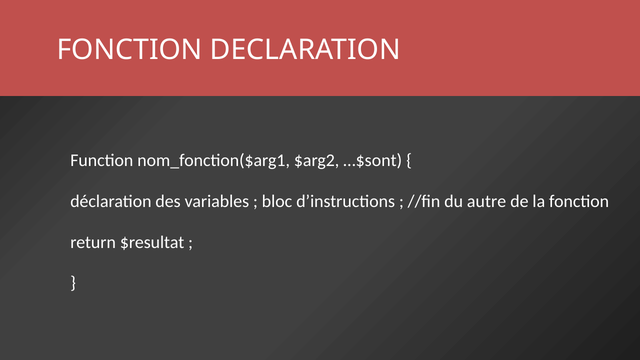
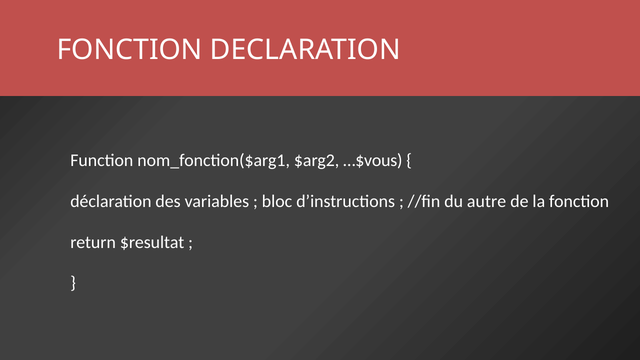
…$sont: …$sont -> …$vous (373, 160)
